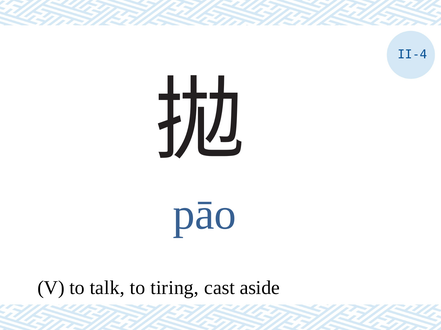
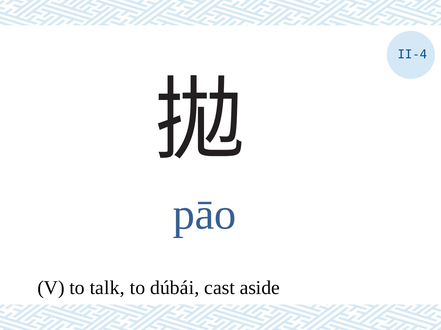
tiring: tiring -> dúbái (175, 288)
